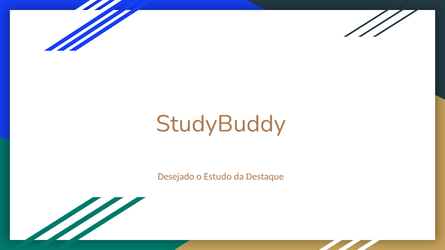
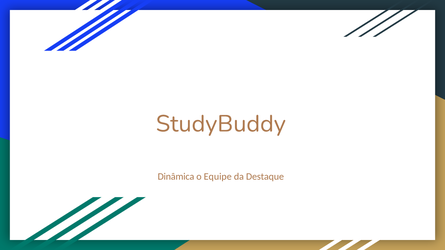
Desejado: Desejado -> Dinâmica (176, 177)
Estudo: Estudo -> Equipe (218, 177)
